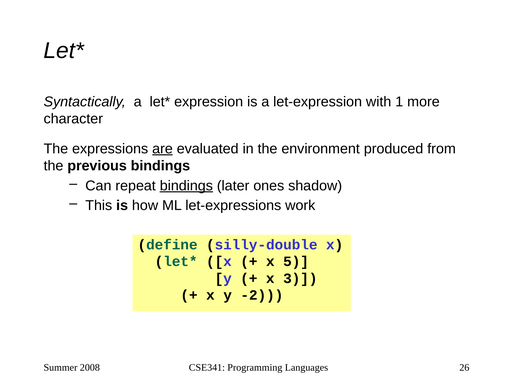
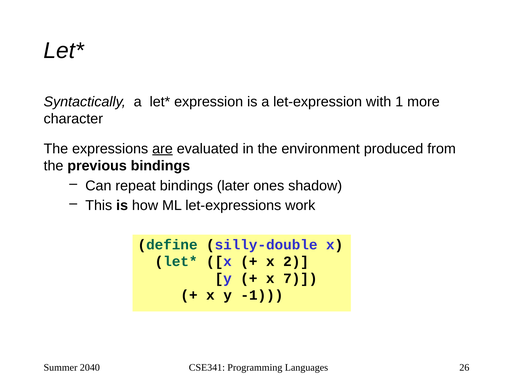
bindings underline: present -> none (186, 186)
5: 5 -> 2 (296, 262)
3: 3 -> 7 (300, 279)
-2: -2 -> -1 (262, 296)
2008: 2008 -> 2040 (90, 368)
